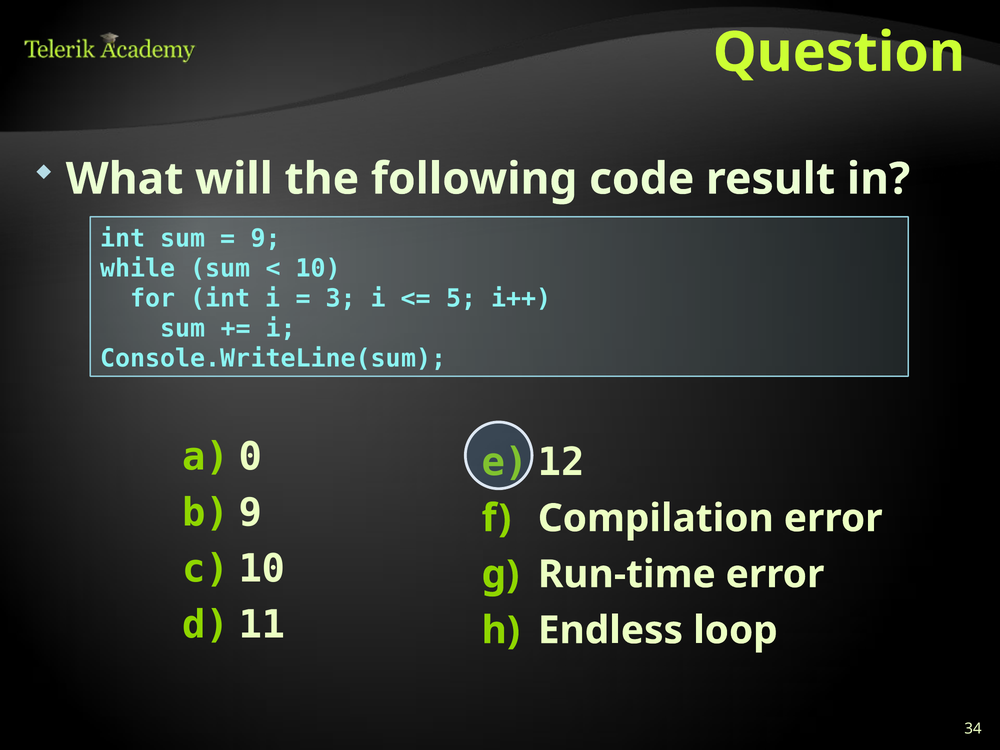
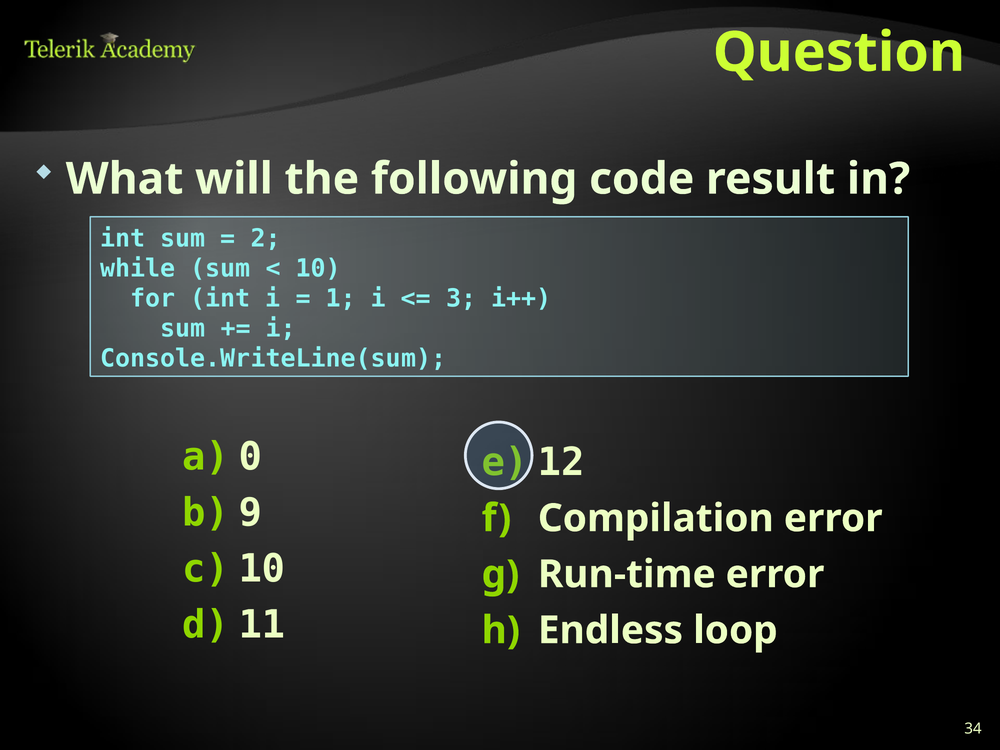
9: 9 -> 2 (266, 238)
3: 3 -> 1 (341, 298)
5: 5 -> 3 (461, 298)
